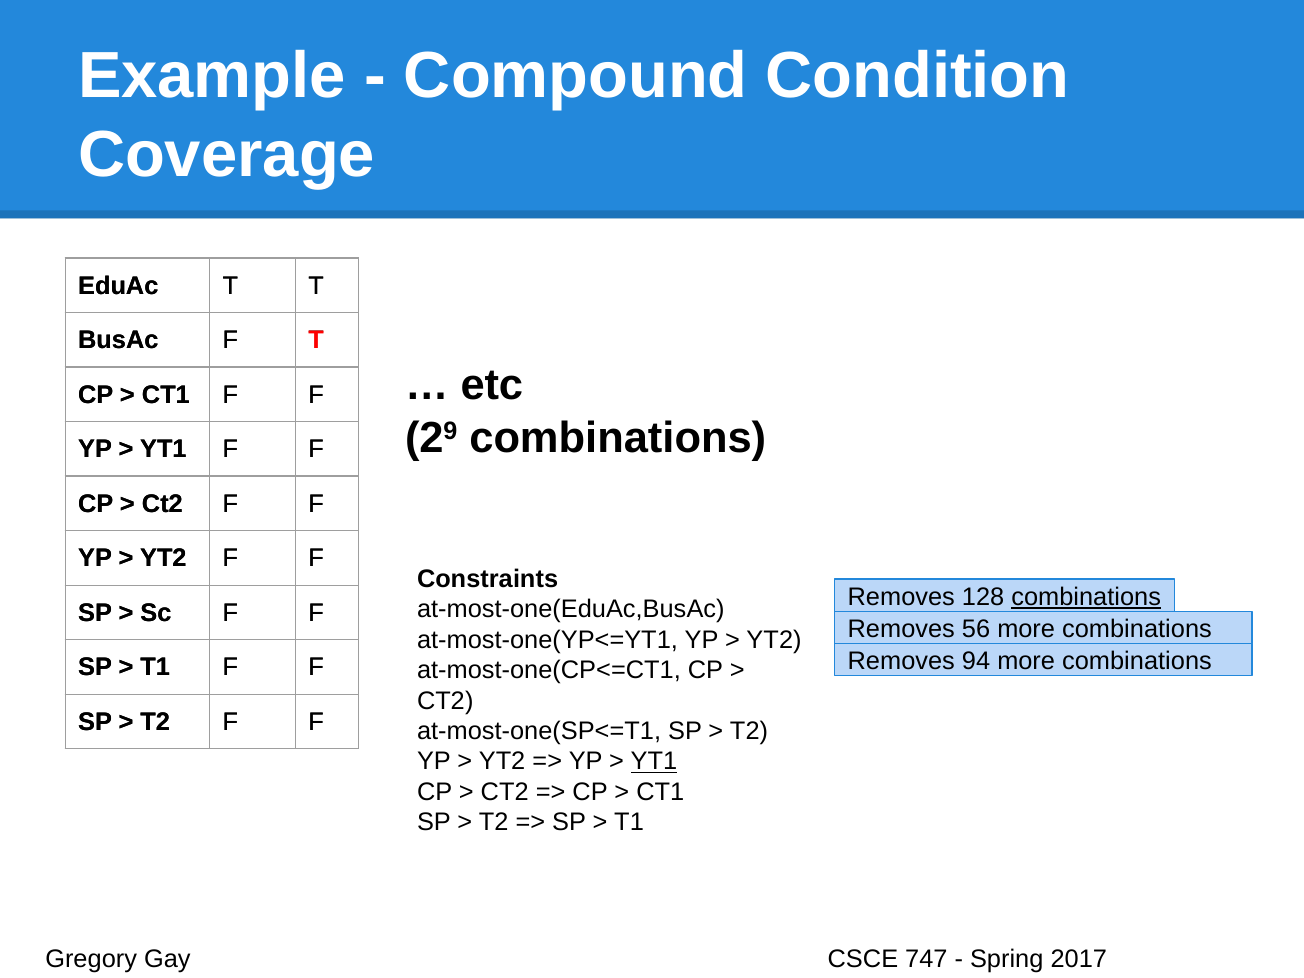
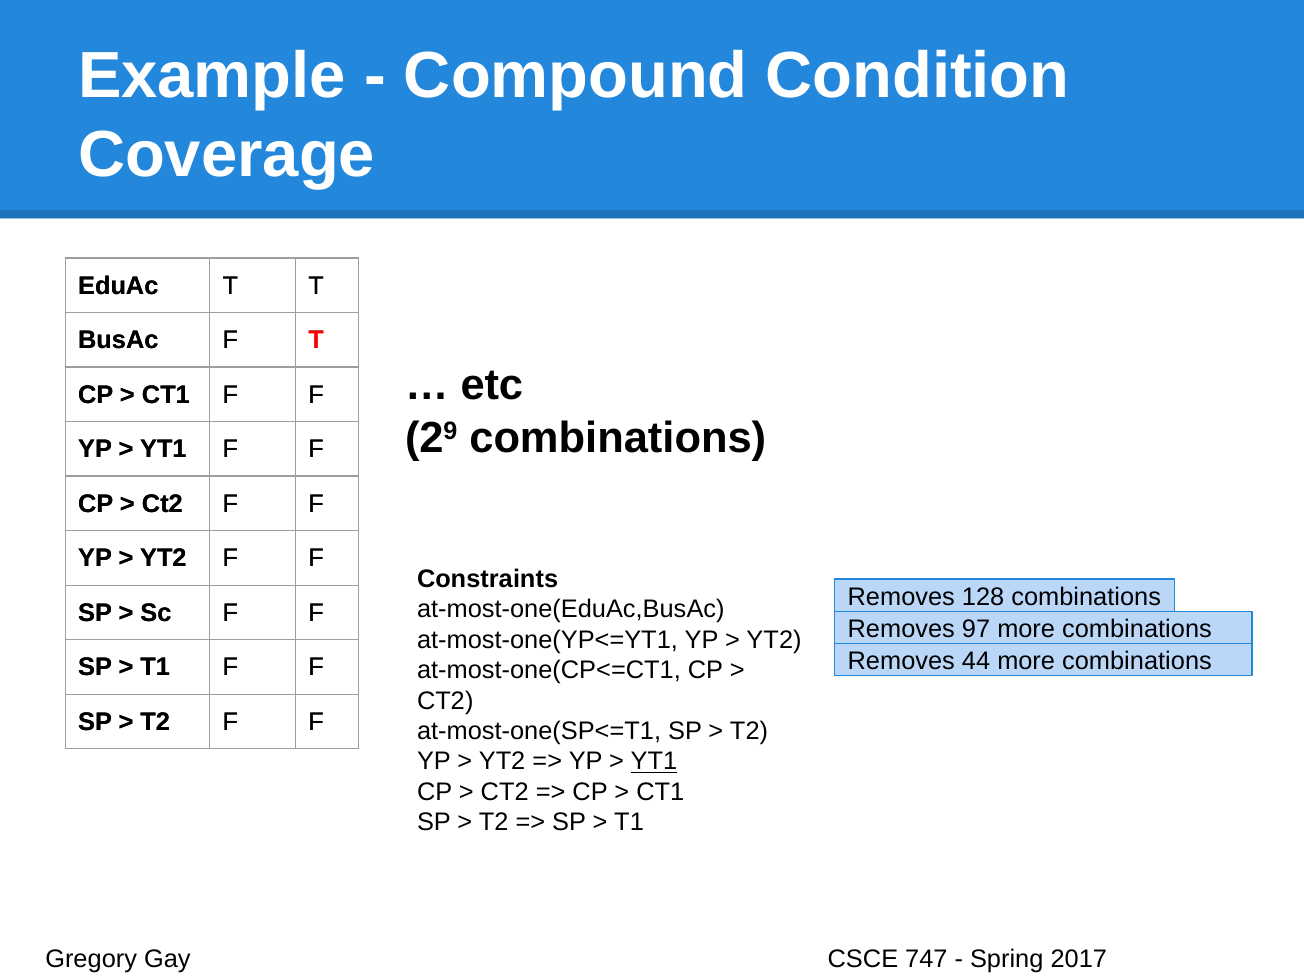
combinations underline: present -> none (1086, 597)
56: 56 -> 97 (976, 629)
94: 94 -> 44 (976, 661)
